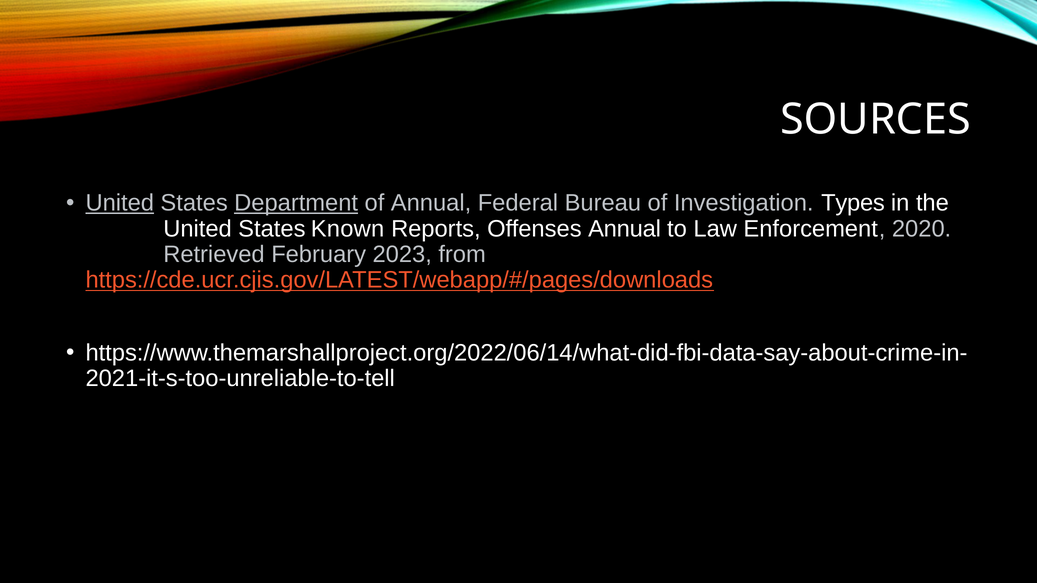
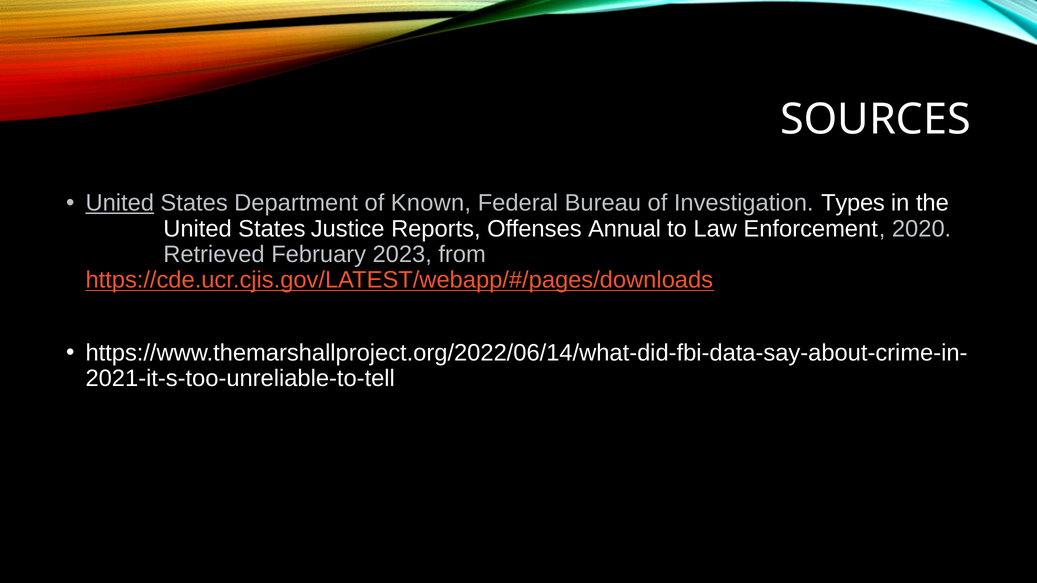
Department underline: present -> none (296, 203)
of Annual: Annual -> Known (431, 203)
Known: Known -> Justice (348, 229)
